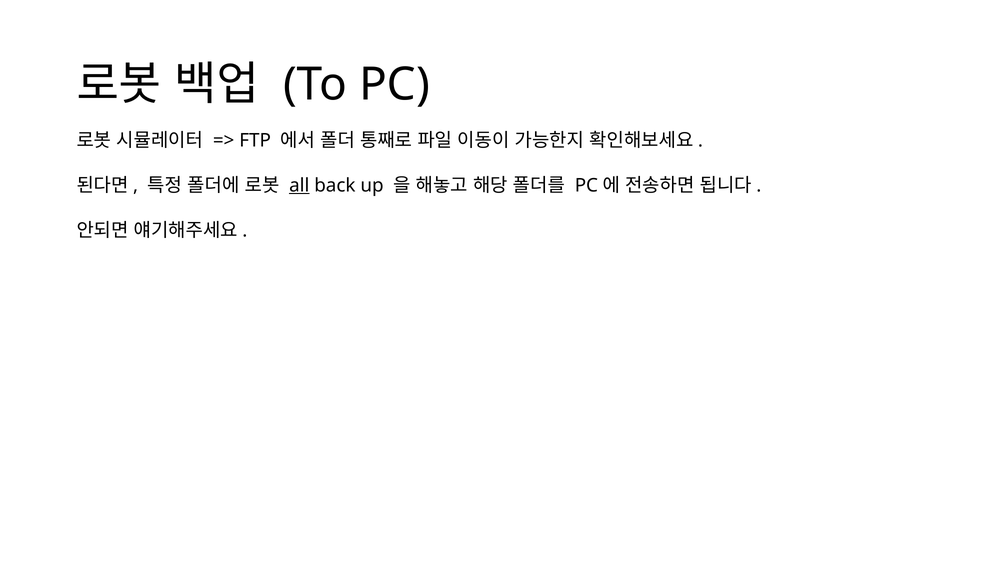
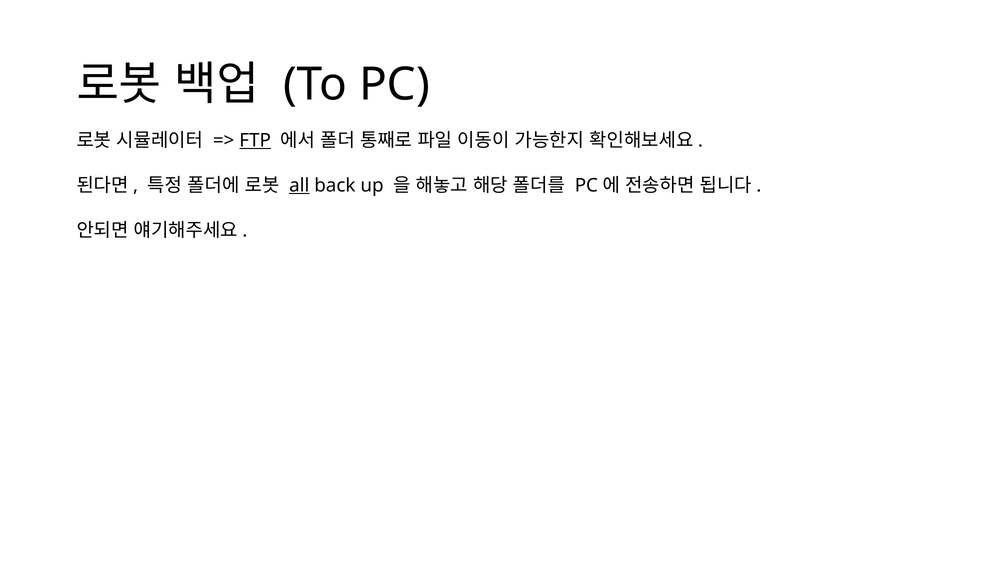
FTP underline: none -> present (255, 140)
